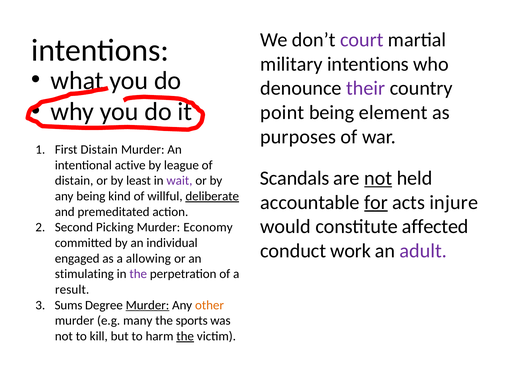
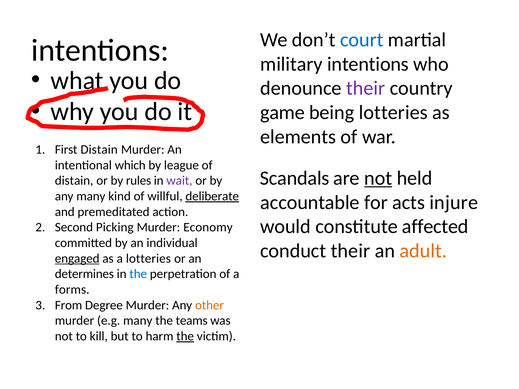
court colour: purple -> blue (362, 40)
point: point -> game (282, 113)
being element: element -> lotteries (393, 113)
purposes: purposes -> elements (298, 137)
active: active -> which (130, 165)
least: least -> rules (139, 181)
any being: being -> many (91, 196)
for underline: present -> none (376, 203)
conduct work: work -> their (350, 251)
adult colour: purple -> orange (423, 251)
engaged underline: none -> present (77, 259)
a allowing: allowing -> lotteries (148, 259)
stimulating: stimulating -> determines (84, 274)
the colour: purple -> blue (138, 274)
result: result -> forms (72, 290)
Sums: Sums -> From (69, 305)
Murder underline: present -> none (147, 305)
sports: sports -> teams (192, 321)
